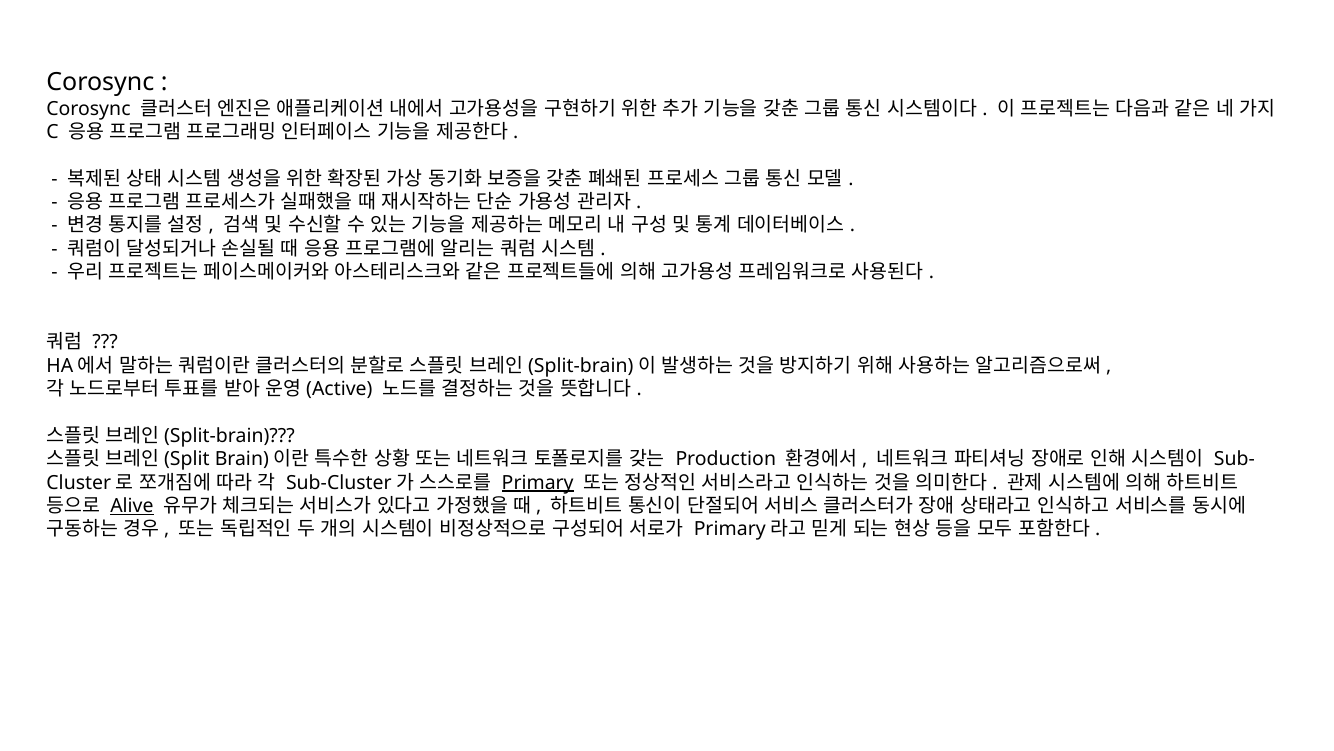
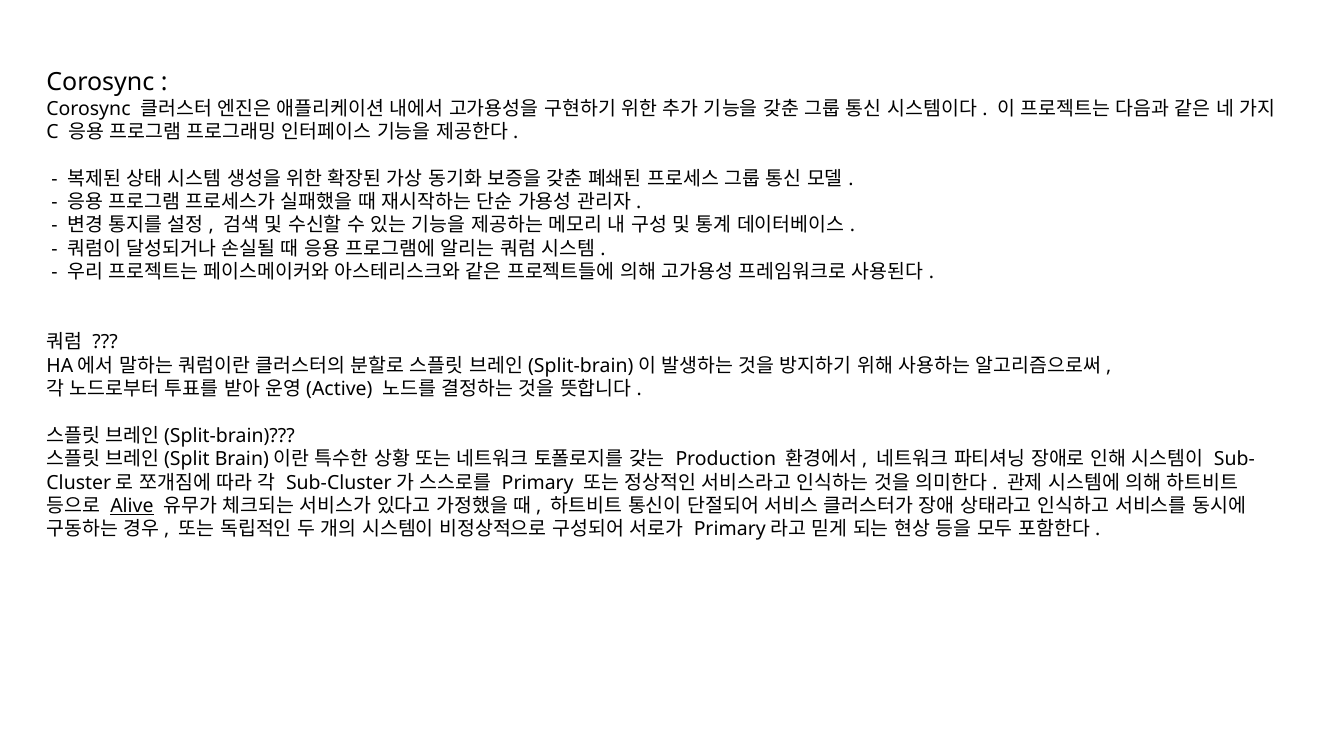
Primary underline: present -> none (538, 482)
